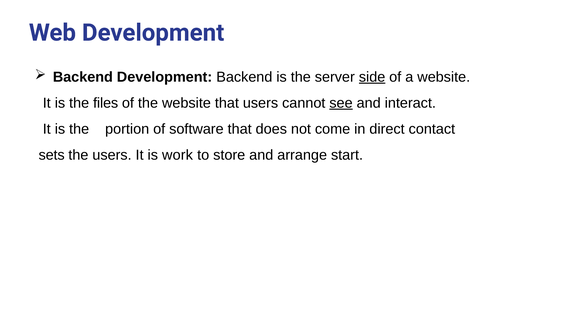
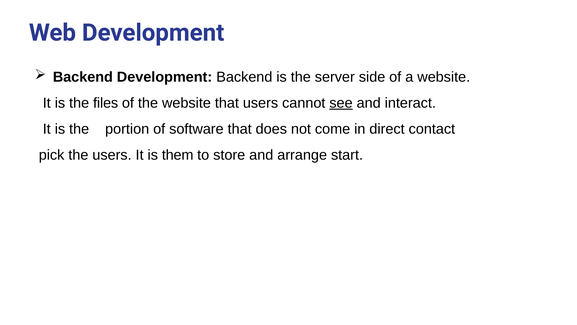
side underline: present -> none (372, 77)
sets: sets -> pick (52, 155)
work: work -> them (178, 155)
